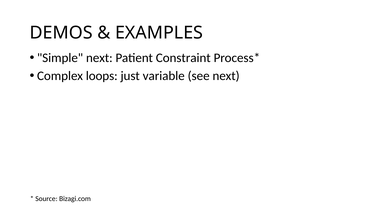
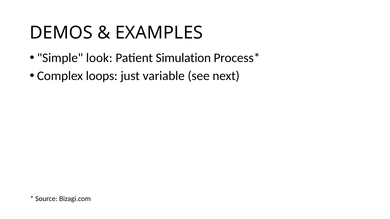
Simple next: next -> look (99, 58)
Constraint: Constraint -> Simulation (183, 58)
